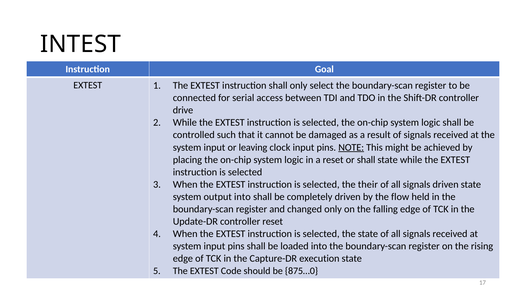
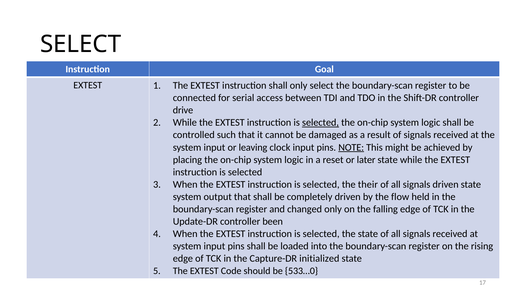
INTEST: INTEST -> SELECT (81, 44)
selected underline: none -> present (320, 123)
or shall: shall -> later (366, 160)
output into: into -> that (242, 197)
controller reset: reset -> been (273, 221)
execution: execution -> initialized (319, 259)
875…0: 875…0 -> 533…0 (301, 271)
